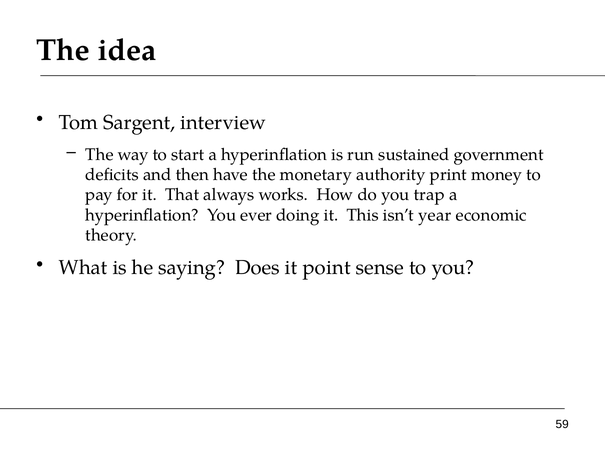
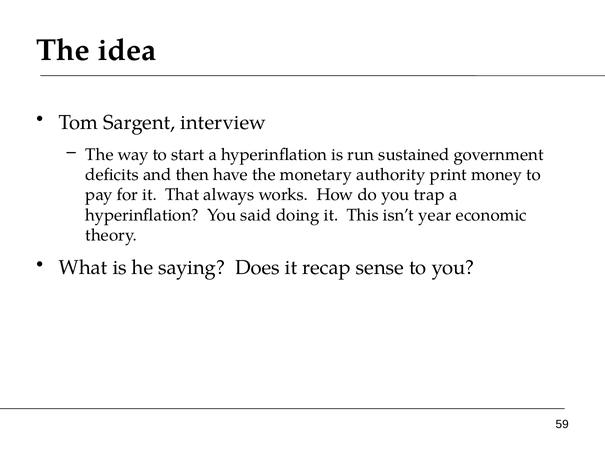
ever: ever -> said (256, 215)
point: point -> recap (327, 268)
